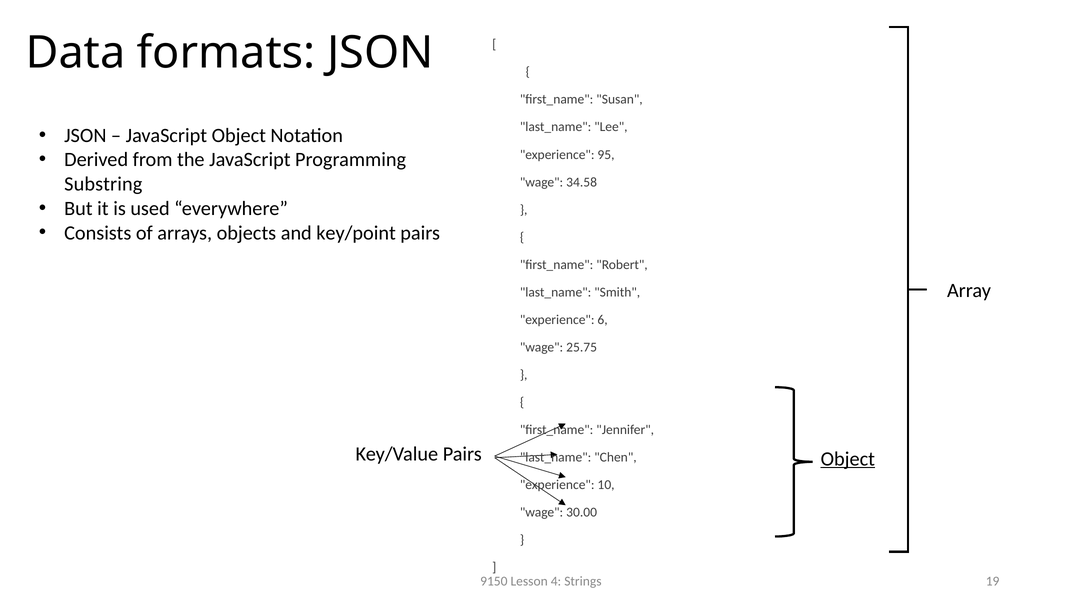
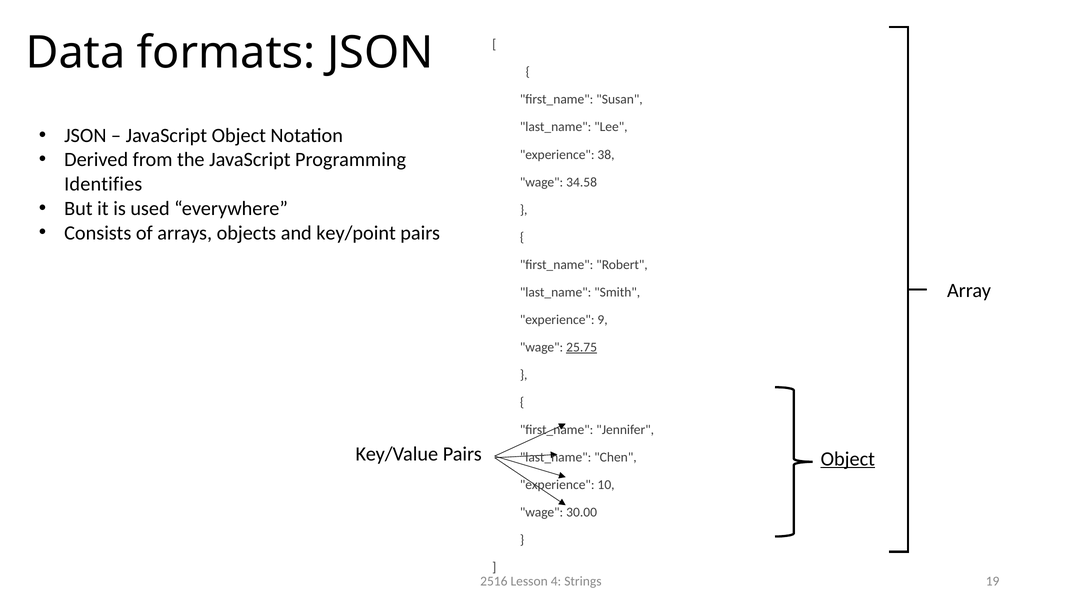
95: 95 -> 38 (606, 154)
Substring: Substring -> Identifies (103, 184)
6: 6 -> 9 (603, 319)
25.75 underline: none -> present (582, 347)
9150: 9150 -> 2516 (494, 581)
